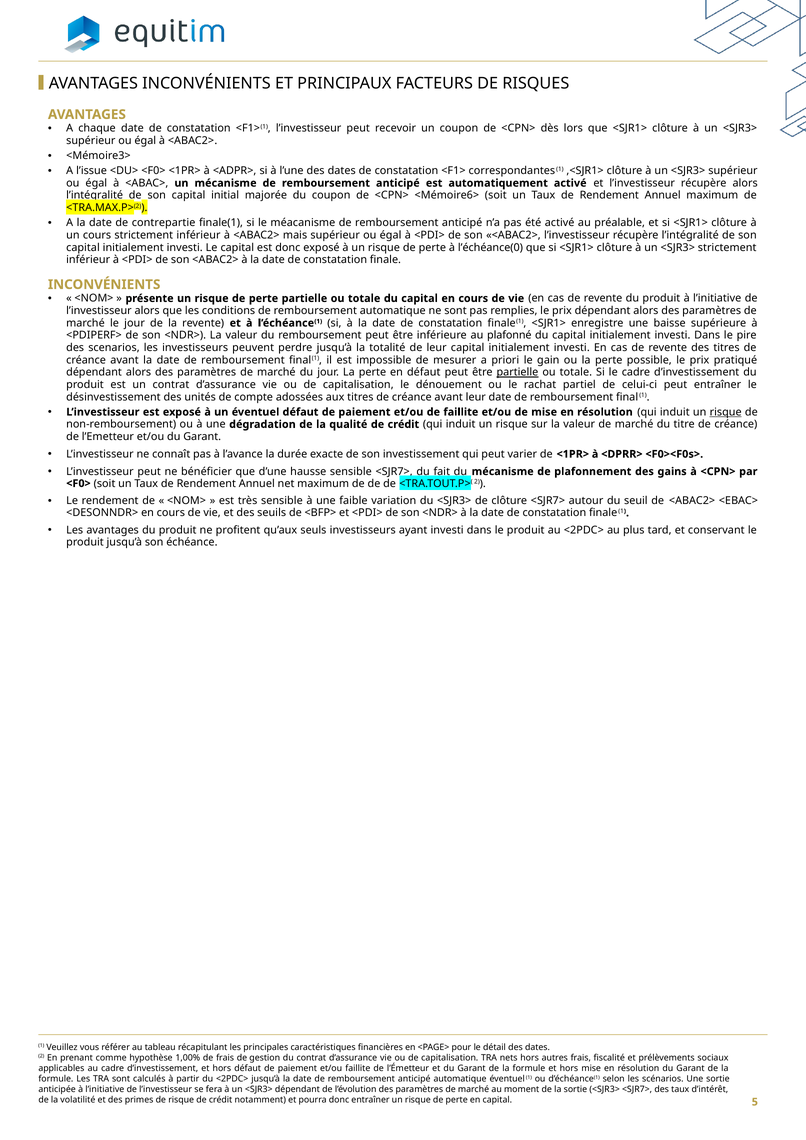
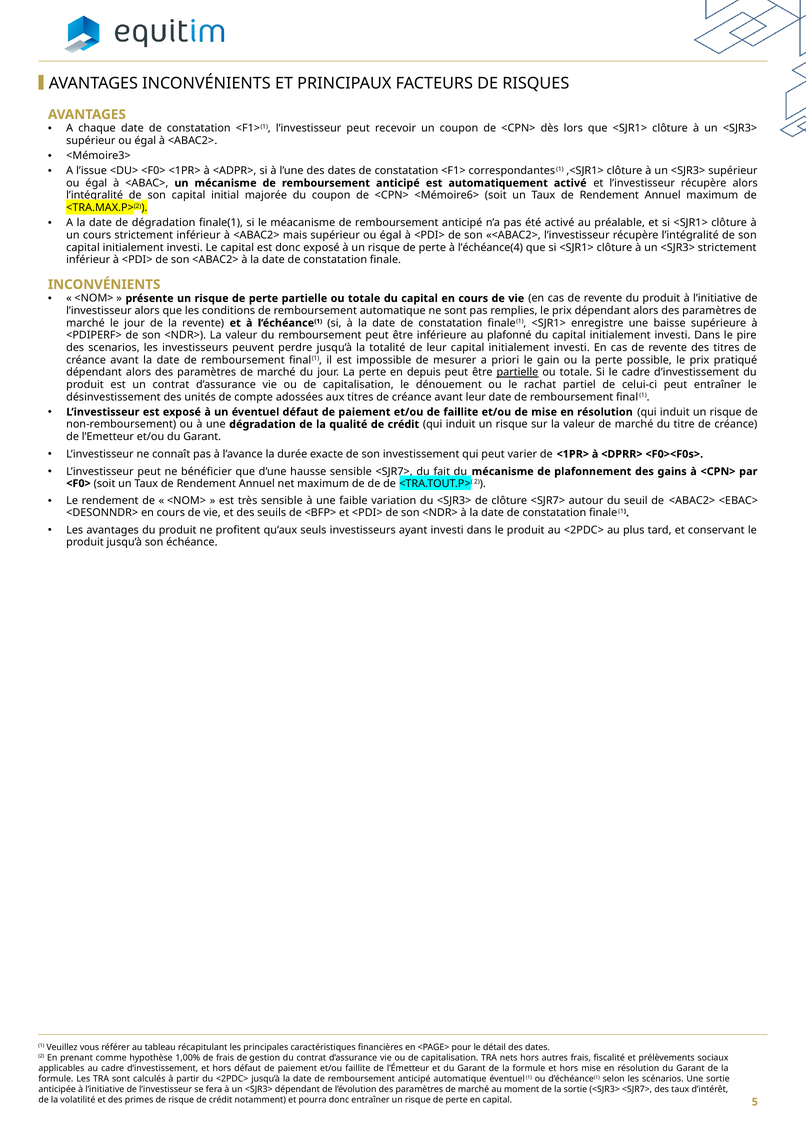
de contrepartie: contrepartie -> dégradation (164, 223)
l’échéance(0: l’échéance(0 -> l’échéance(4 (490, 247)
en défaut: défaut -> depuis (424, 372)
risque underline: present -> none (726, 412)
